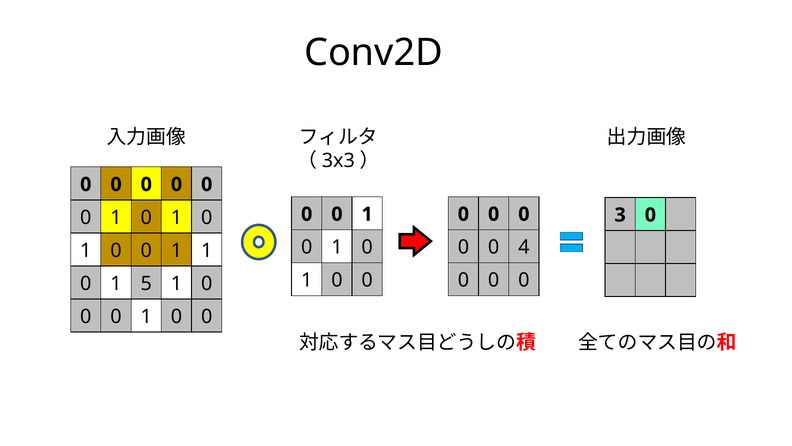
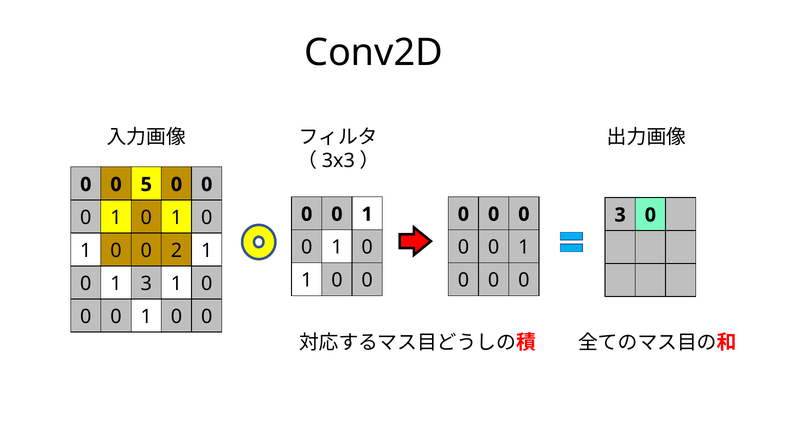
0: 0 -> 5 (146, 184)
4: 4 -> 1 (524, 247)
1 0 0 1: 1 -> 2 (176, 250)
1 5: 5 -> 3 (146, 283)
